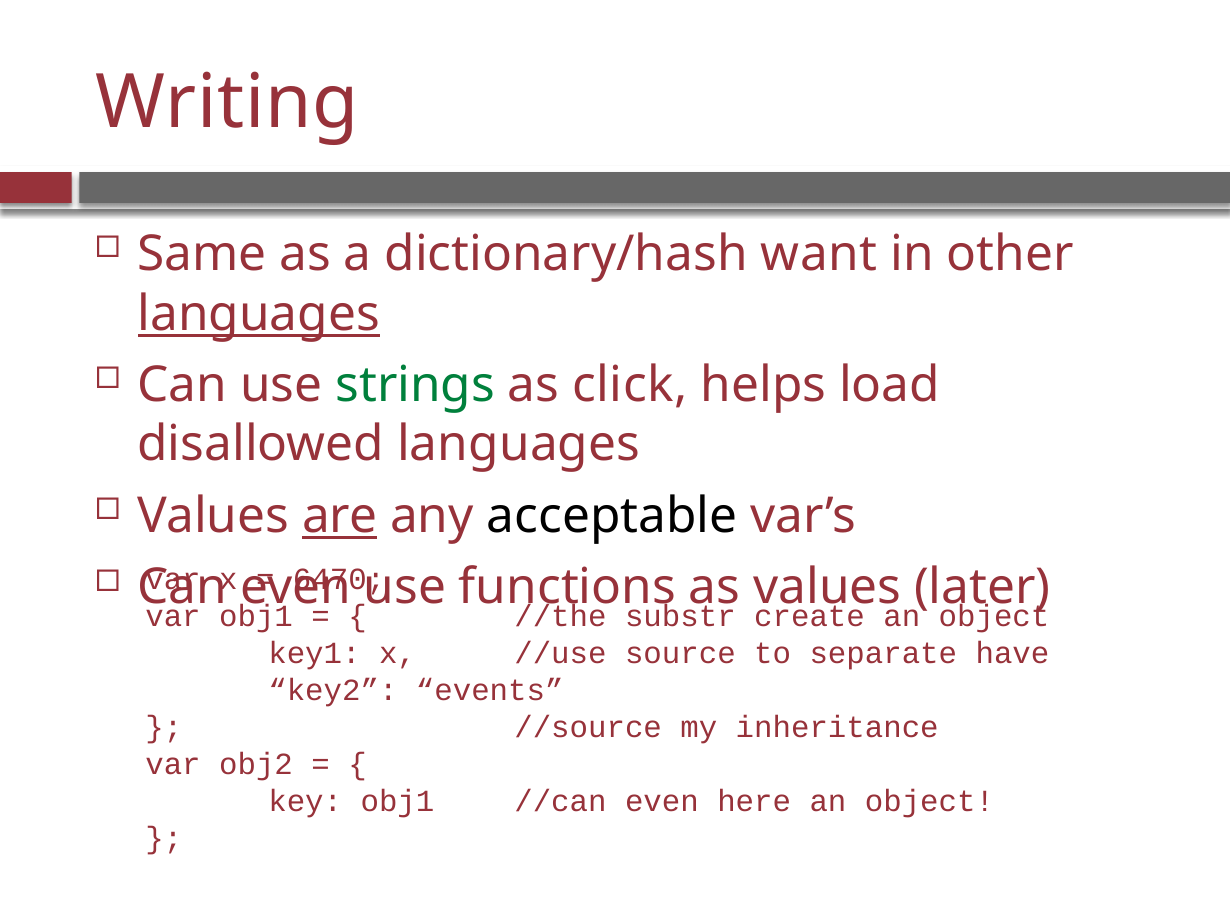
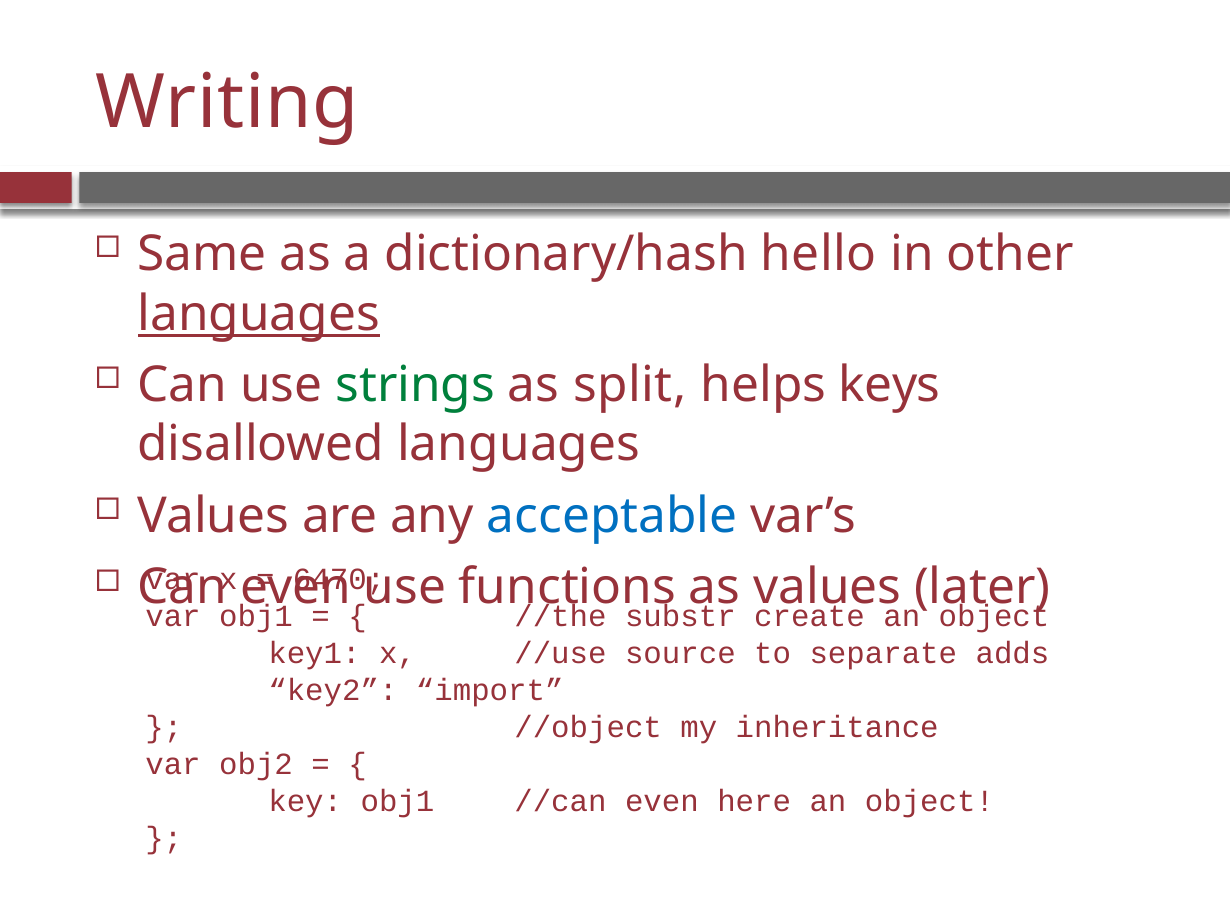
want: want -> hello (819, 254)
click: click -> split (630, 385)
load: load -> keys (890, 385)
are underline: present -> none (340, 516)
acceptable colour: black -> blue (612, 516)
have: have -> adds (1012, 654)
events: events -> import (490, 691)
//source: //source -> //object (588, 728)
